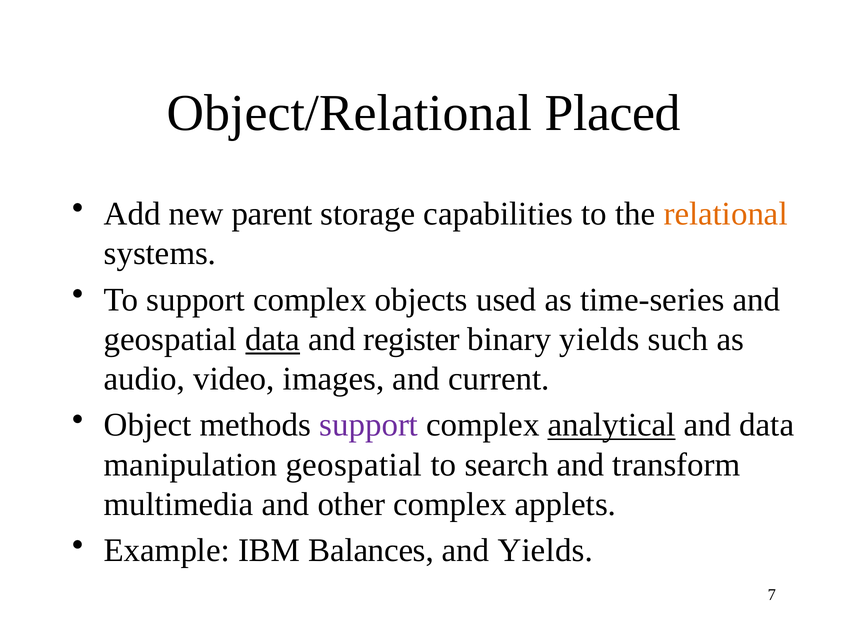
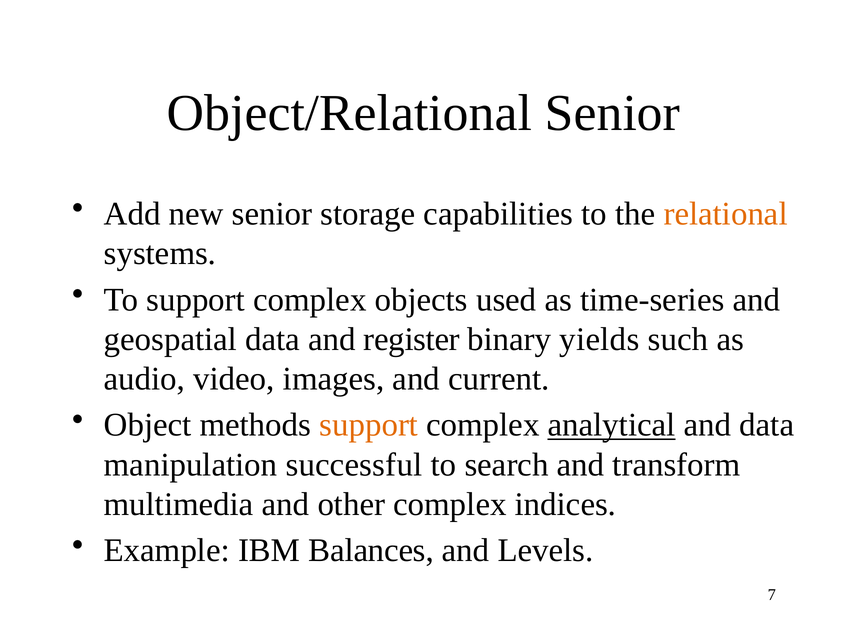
Object/Relational Placed: Placed -> Senior (613, 113)
new parent: parent -> senior (272, 214)
data underline: present -> none (273, 339)
support colour: purple -> orange (369, 425)
manipulation geospatial: geospatial -> successful (354, 465)
applets: applets -> indices (565, 504)
and Yields: Yields -> Levels (545, 550)
